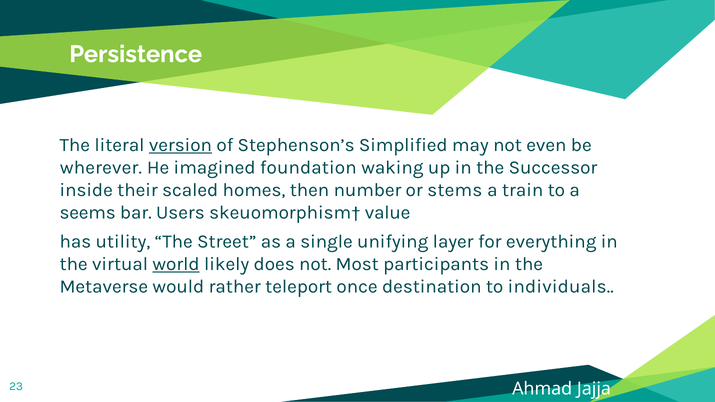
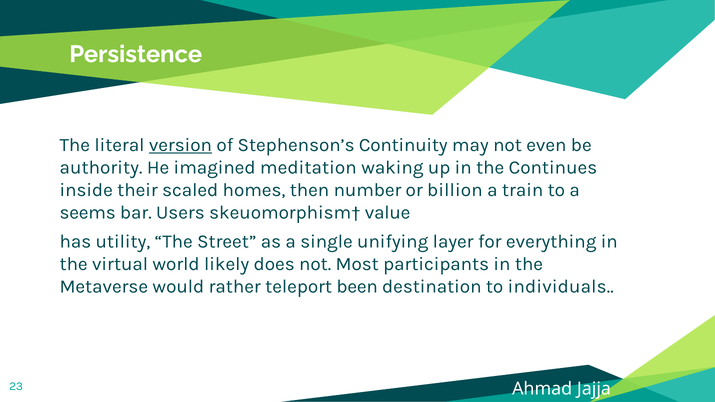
Simplified: Simplified -> Continuity (403, 145)
wherever: wherever -> authority (101, 168)
foundation: foundation -> meditation (308, 168)
Successor: Successor -> Continues (553, 168)
stems: stems -> billion (455, 190)
world underline: present -> none (176, 264)
once: once -> been (357, 287)
